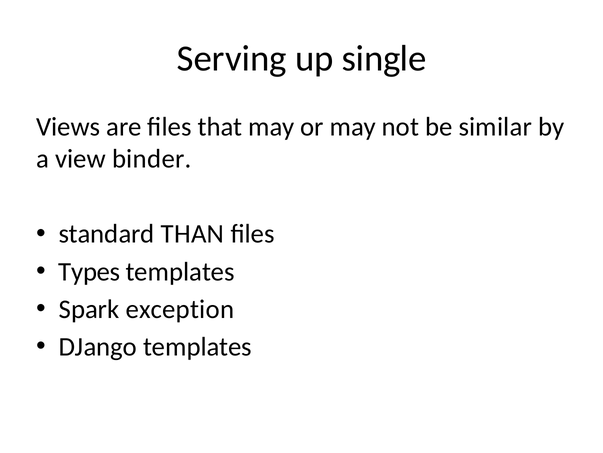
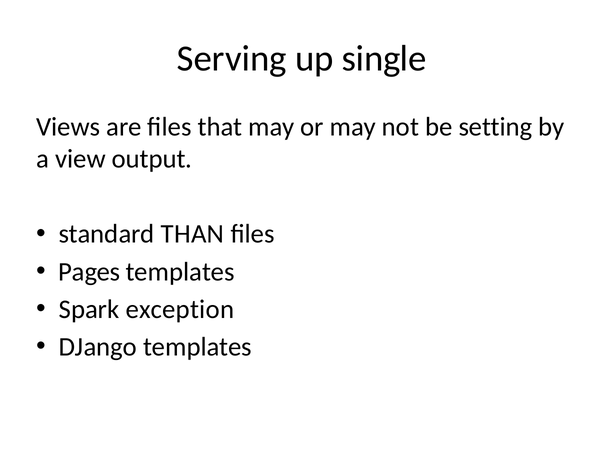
similar: similar -> setting (495, 126)
binder: binder -> output (152, 159)
Types: Types -> Pages (89, 271)
